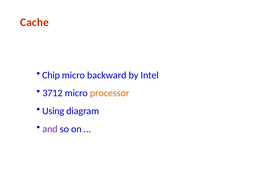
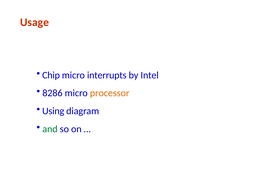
Cache: Cache -> Usage (34, 22)
backward: backward -> interrupts (107, 75)
3712: 3712 -> 8286 (52, 93)
and colour: purple -> green (50, 129)
